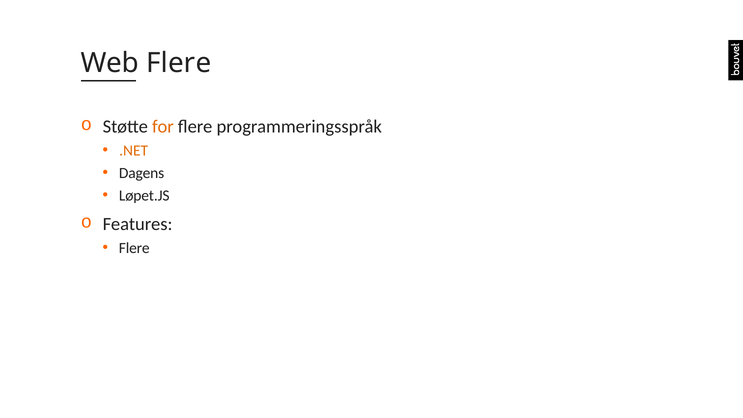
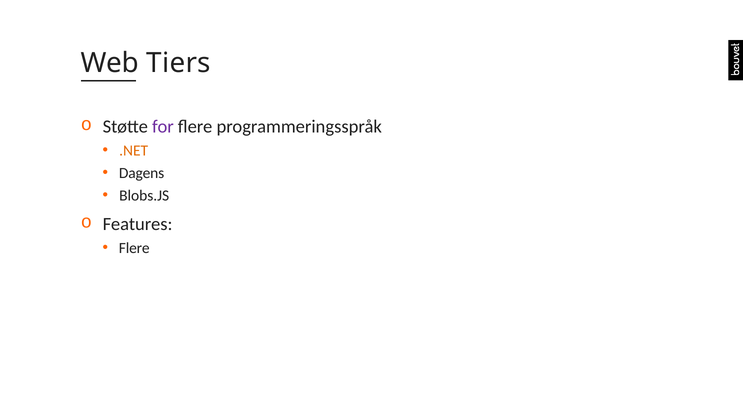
Web Flere: Flere -> Tiers (179, 63)
for colour: orange -> purple (163, 126)
Løpet.JS: Løpet.JS -> Blobs.JS (144, 195)
